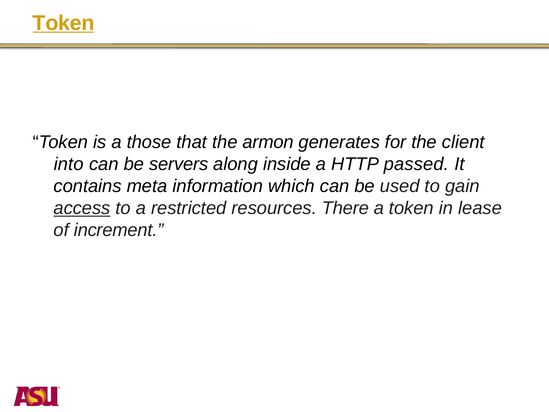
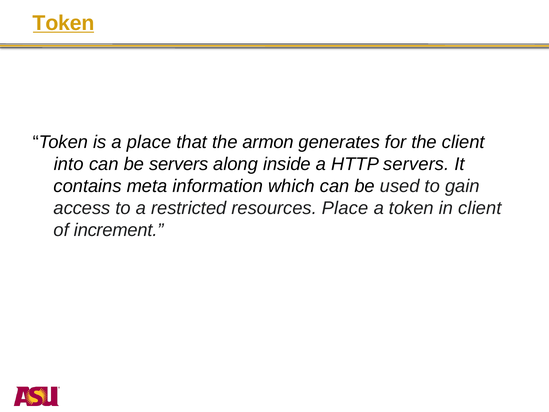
a those: those -> place (149, 142)
HTTP passed: passed -> servers (416, 164)
access underline: present -> none (82, 208)
resources There: There -> Place (345, 208)
in lease: lease -> client (480, 208)
